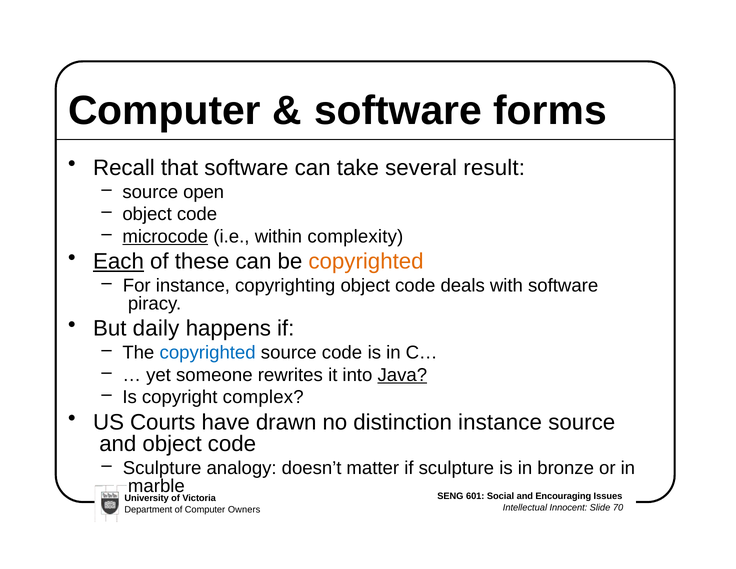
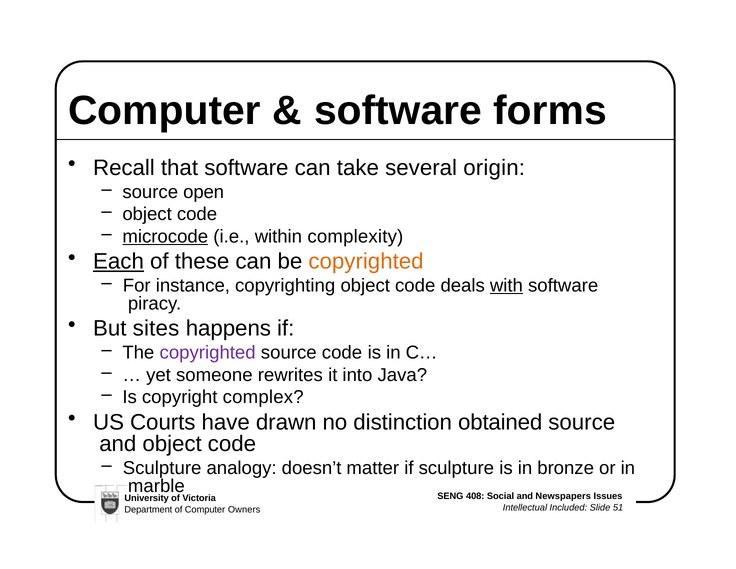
result: result -> origin (494, 168)
with underline: none -> present (506, 285)
daily: daily -> sites (156, 328)
copyrighted colour: blue -> purple (208, 353)
Java underline: present -> none (402, 375)
distinction instance: instance -> obtained (500, 422)
601: 601 -> 408 (475, 496)
Encouraging: Encouraging -> Newspapers (563, 496)
Innocent: Innocent -> Included (568, 507)
70: 70 -> 51 (618, 507)
